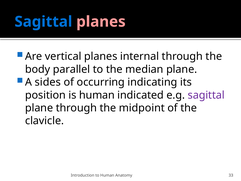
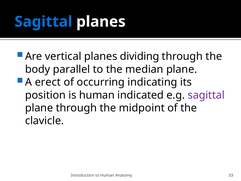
planes colour: pink -> white (101, 22)
internal: internal -> dividing (140, 56)
sides: sides -> erect (48, 82)
